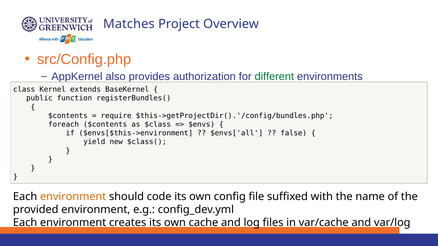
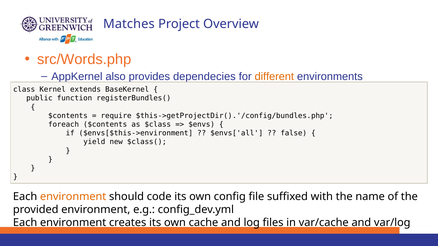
src/Config.php: src/Config.php -> src/Words.php (84, 59)
authorization: authorization -> dependecies (204, 77)
different colour: green -> orange (274, 77)
